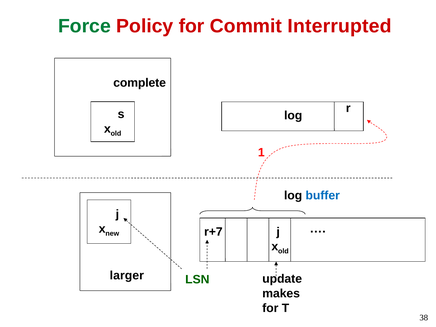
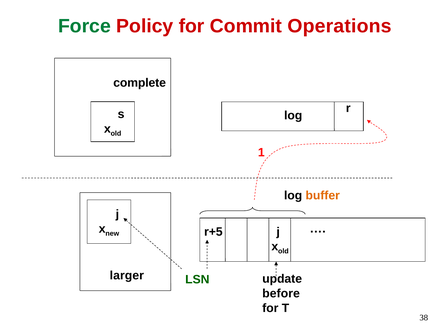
Interrupted: Interrupted -> Operations (340, 26)
buffer colour: blue -> orange (323, 196)
r+7: r+7 -> r+5 (213, 232)
makes: makes -> before (281, 294)
